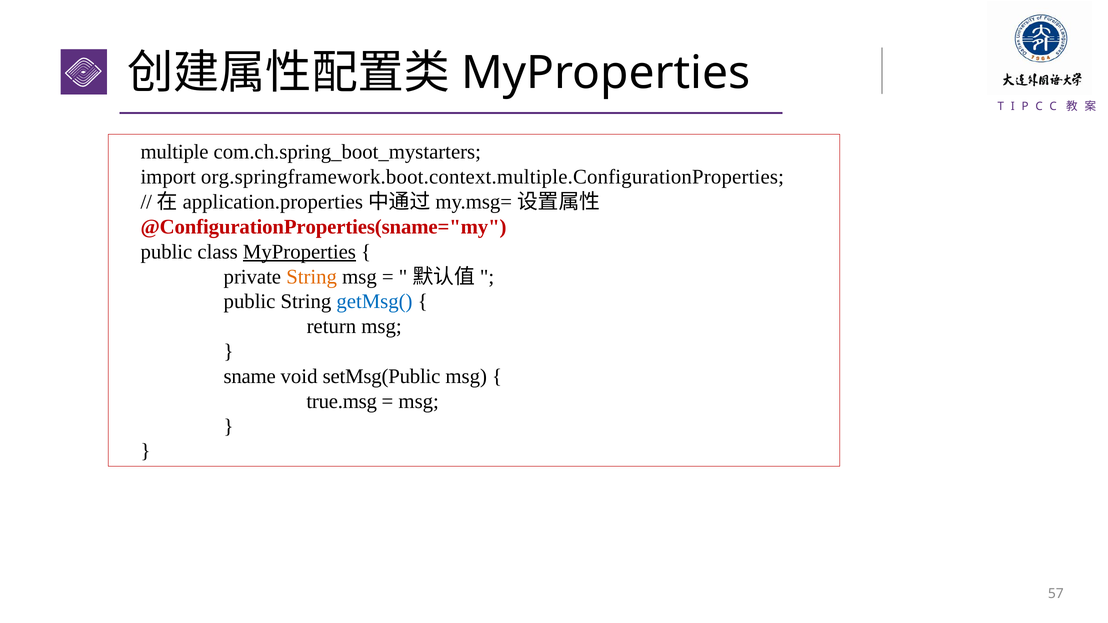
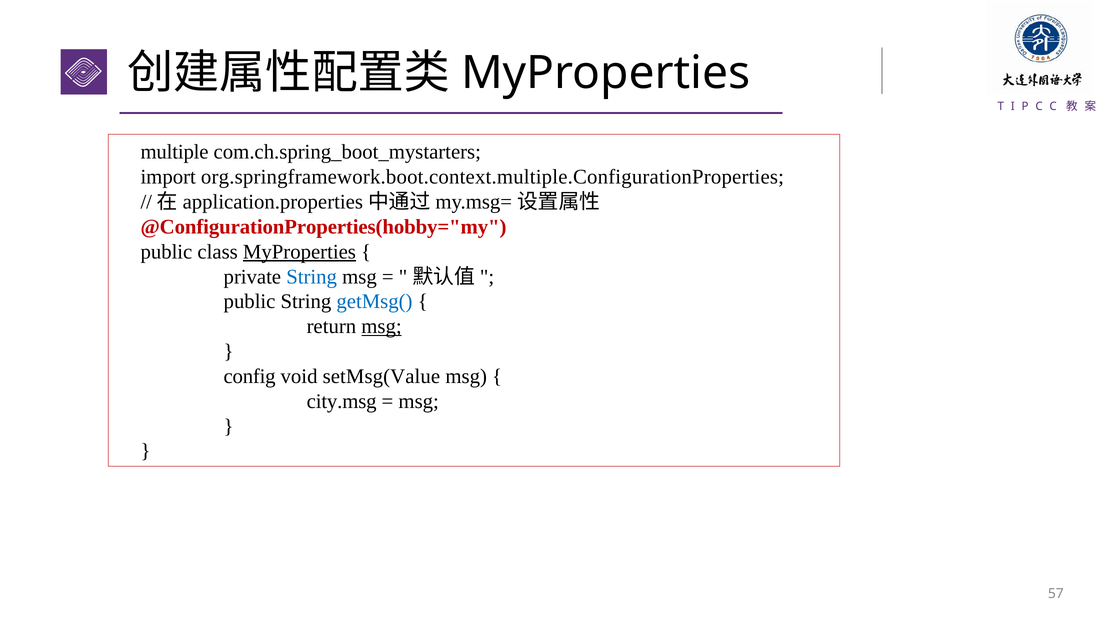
@ConfigurationProperties(sname="my: @ConfigurationProperties(sname="my -> @ConfigurationProperties(hobby="my (323, 227)
String colour: orange -> blue (312, 277)
msg underline: none -> present (382, 327)
sname: sname -> config (250, 377)
setMsg(Public: setMsg(Public -> setMsg(Value (381, 377)
true.msg: true.msg -> city.msg (342, 401)
